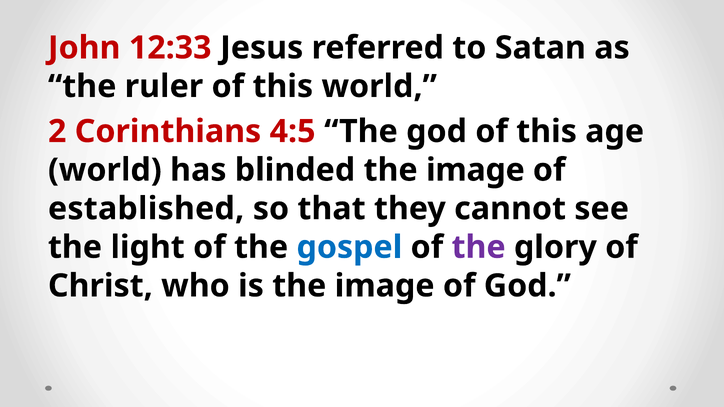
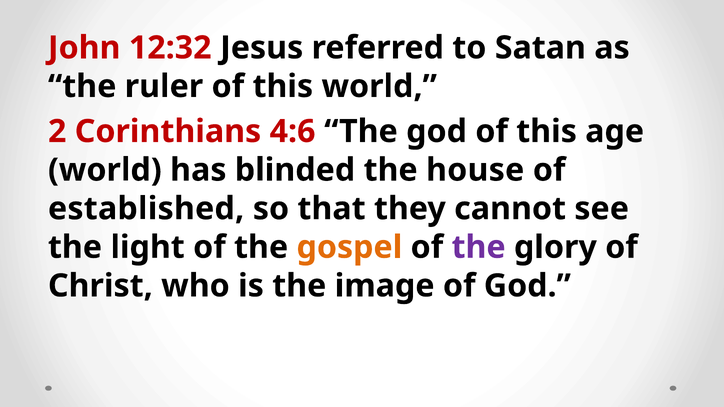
12:33: 12:33 -> 12:32 (170, 48)
4:5: 4:5 -> 4:6 (293, 132)
blinded the image: image -> house (475, 170)
gospel colour: blue -> orange (349, 247)
